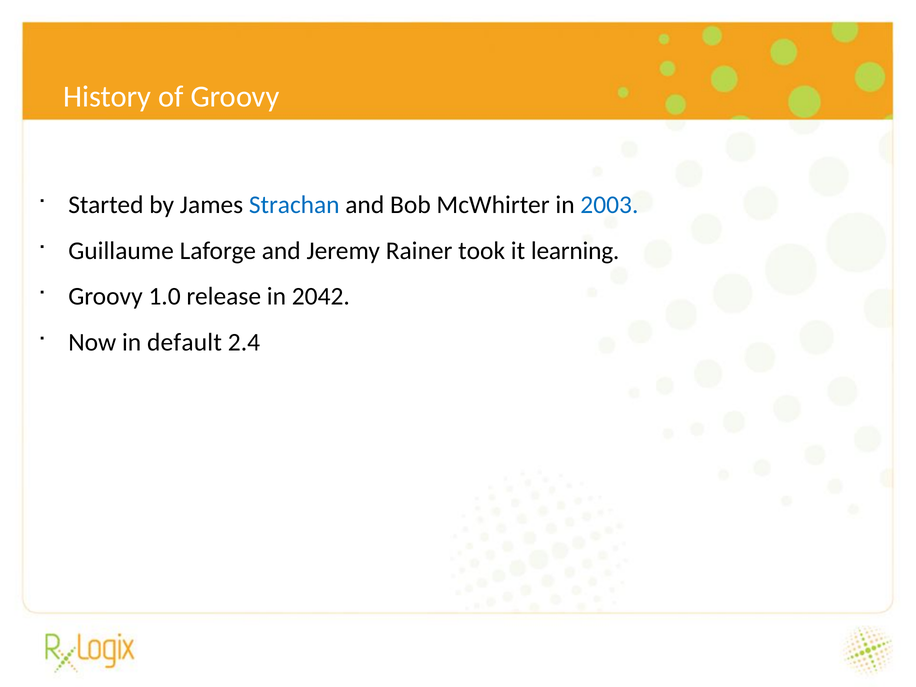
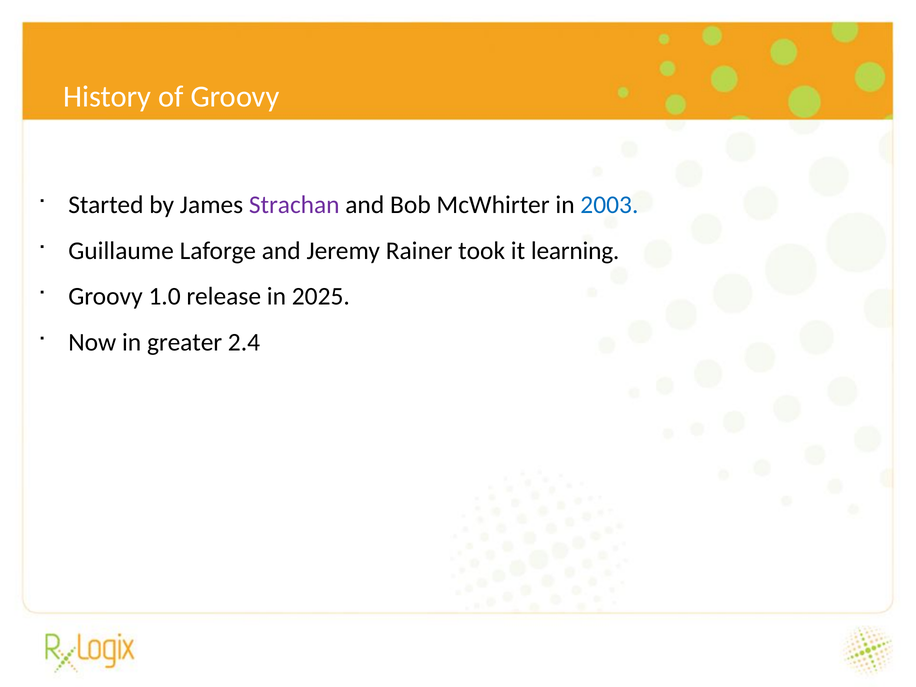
Strachan colour: blue -> purple (294, 205)
2042: 2042 -> 2025 (321, 297)
default: default -> greater (185, 342)
